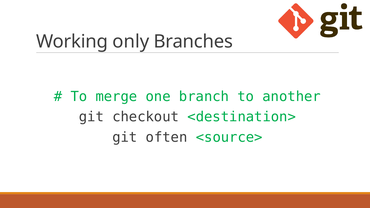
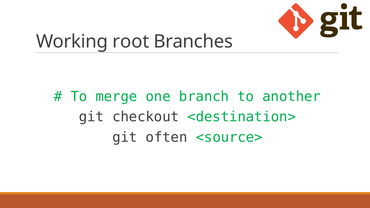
only: only -> root (131, 41)
